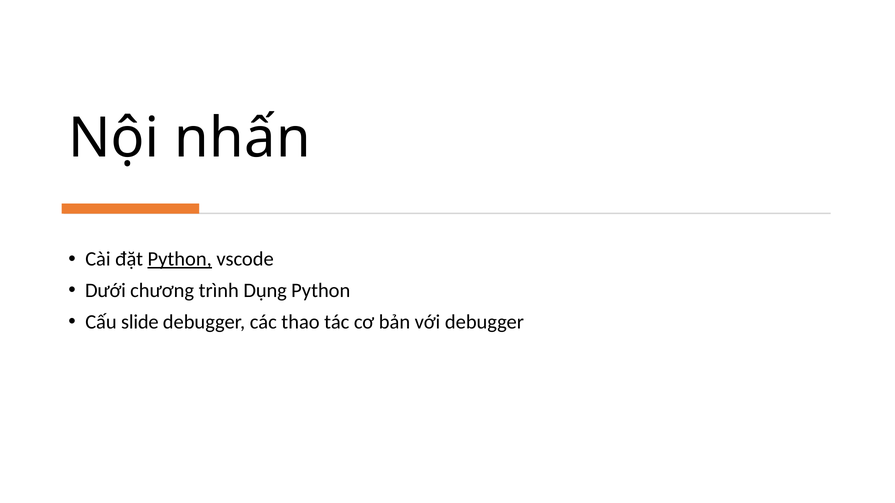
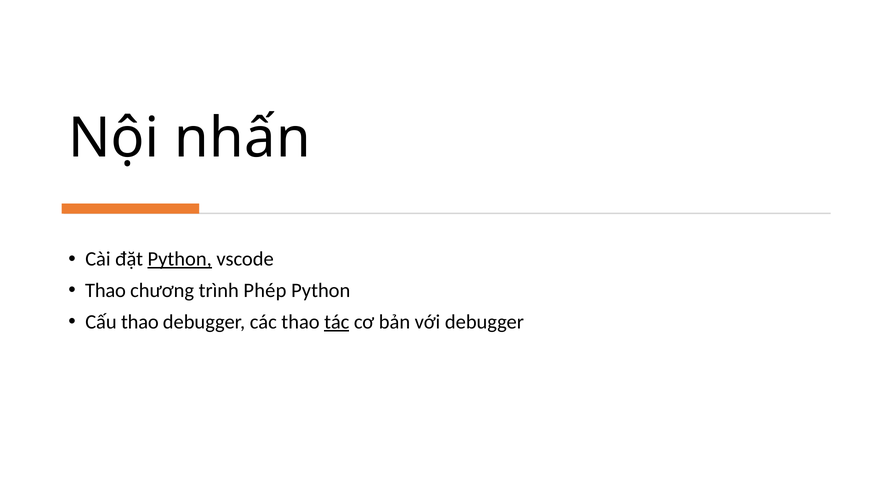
Dưới: Dưới -> Thao (105, 291)
Dụng: Dụng -> Phép (265, 291)
Cấu slide: slide -> thao (140, 322)
tác underline: none -> present (337, 322)
